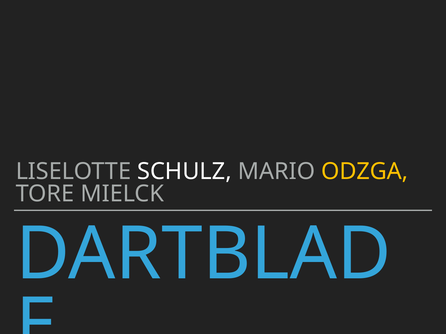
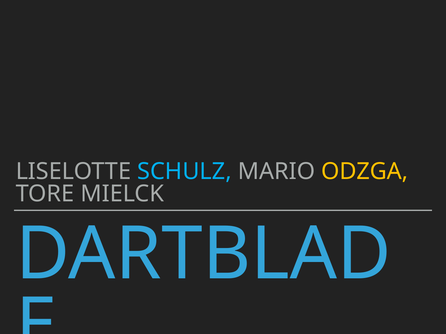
SCHULZ colour: white -> light blue (184, 172)
